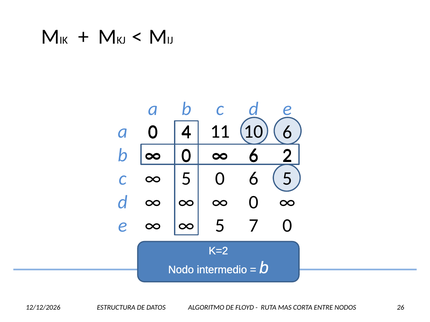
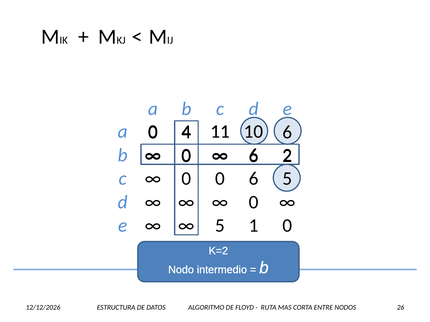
5: 5 -> 0 (186, 179)
7: 7 -> 1 (254, 226)
